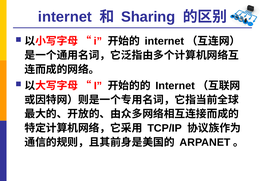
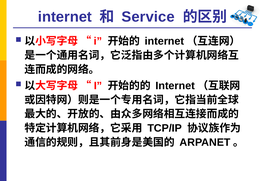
Sharing: Sharing -> Service (148, 17)
